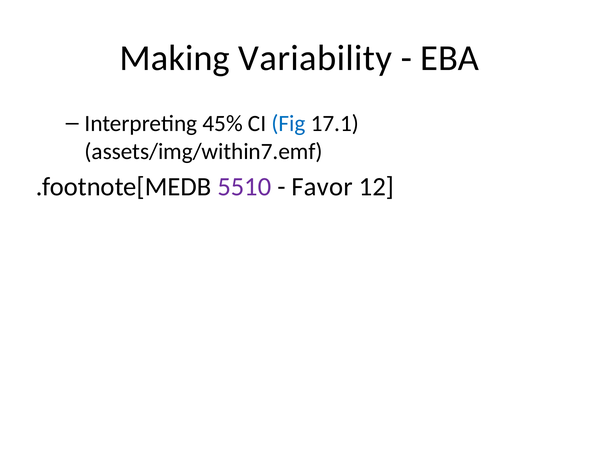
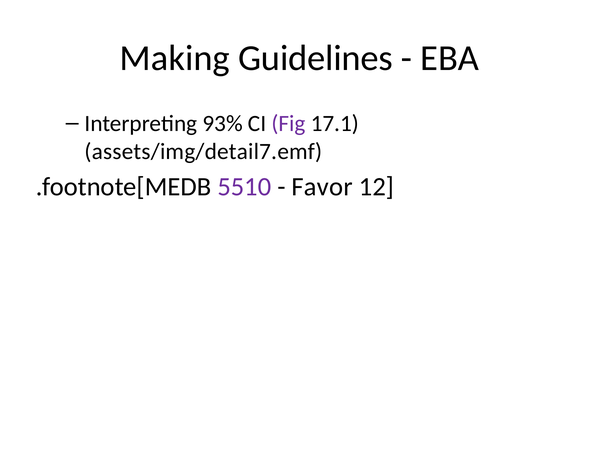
Variability: Variability -> Guidelines (315, 58)
45%: 45% -> 93% (223, 123)
Fig colour: blue -> purple (288, 123)
assets/img/within7.emf: assets/img/within7.emf -> assets/img/detail7.emf (203, 151)
